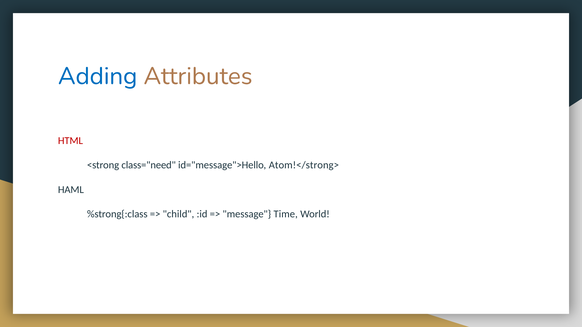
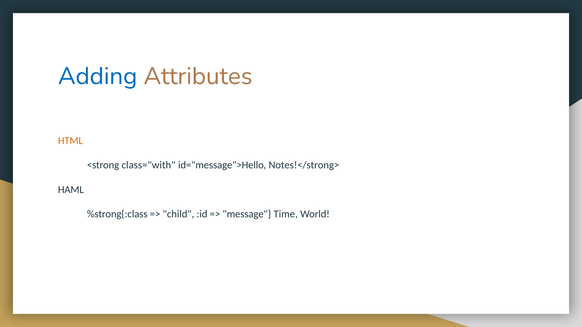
HTML colour: red -> orange (70, 141)
class="need: class="need -> class="with (149, 165)
Atom!</strong>: Atom!</strong> -> Notes!</strong> (304, 165)
